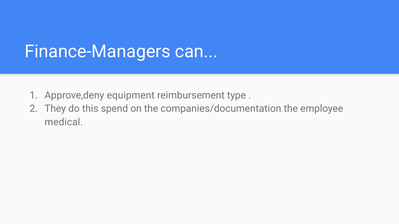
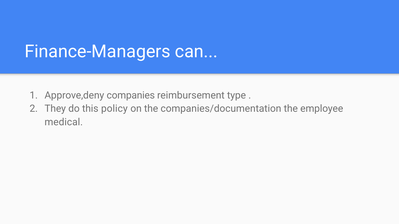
equipment: equipment -> companies (131, 95)
spend: spend -> policy (114, 109)
